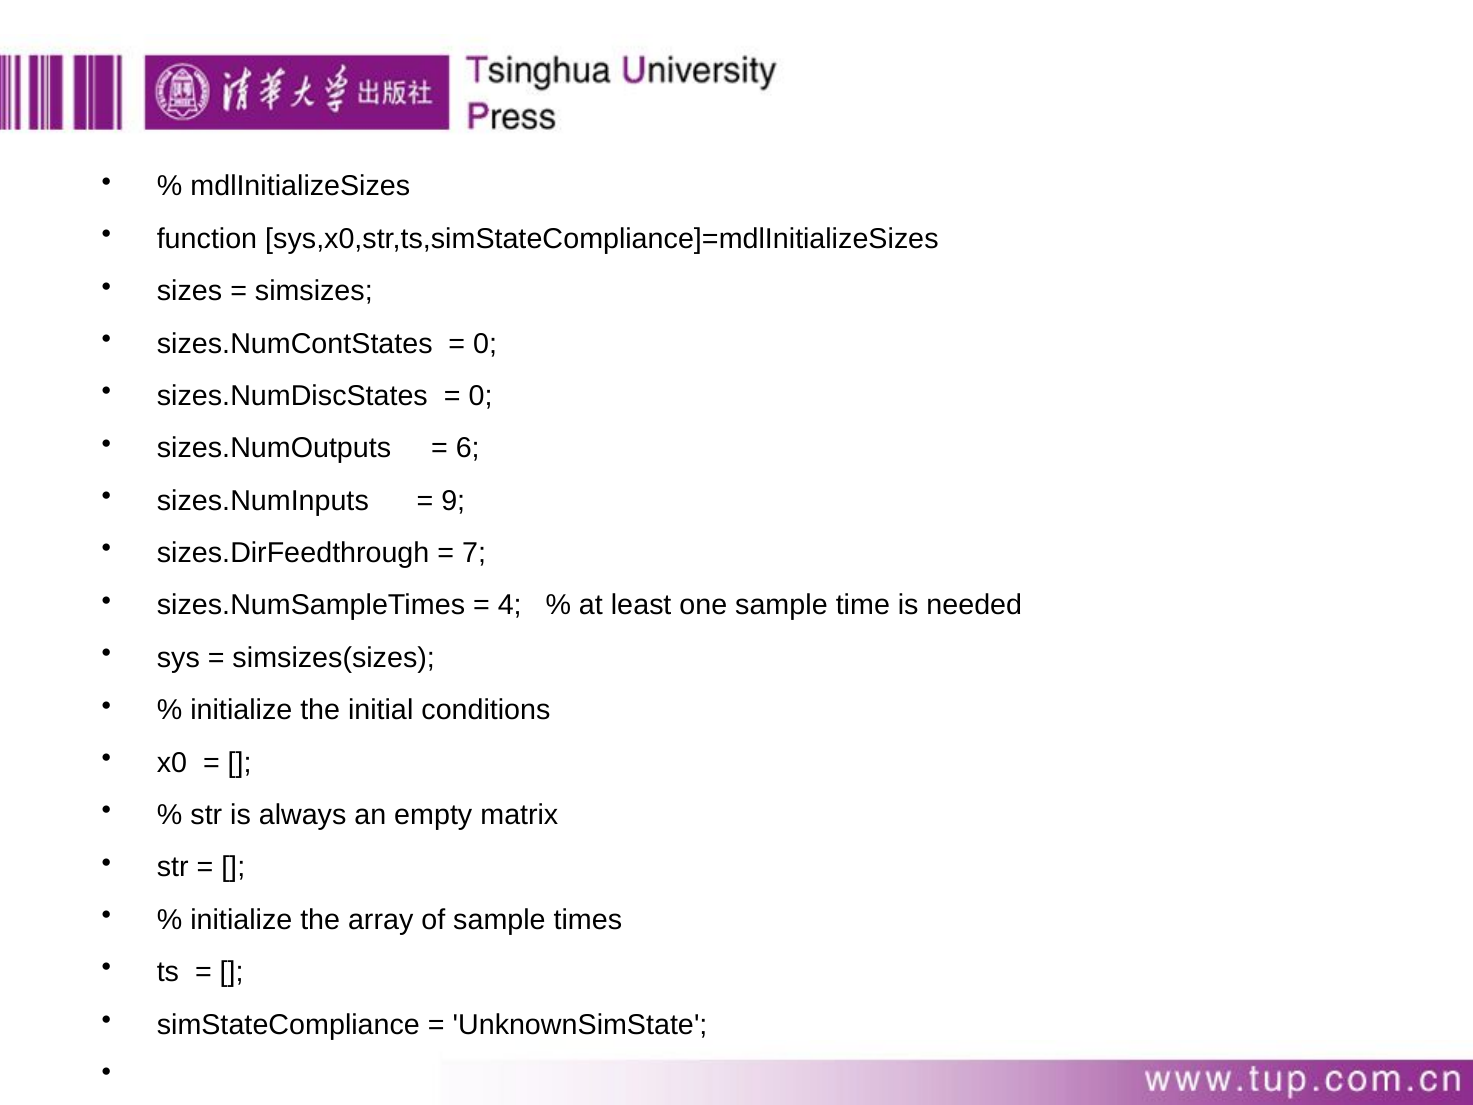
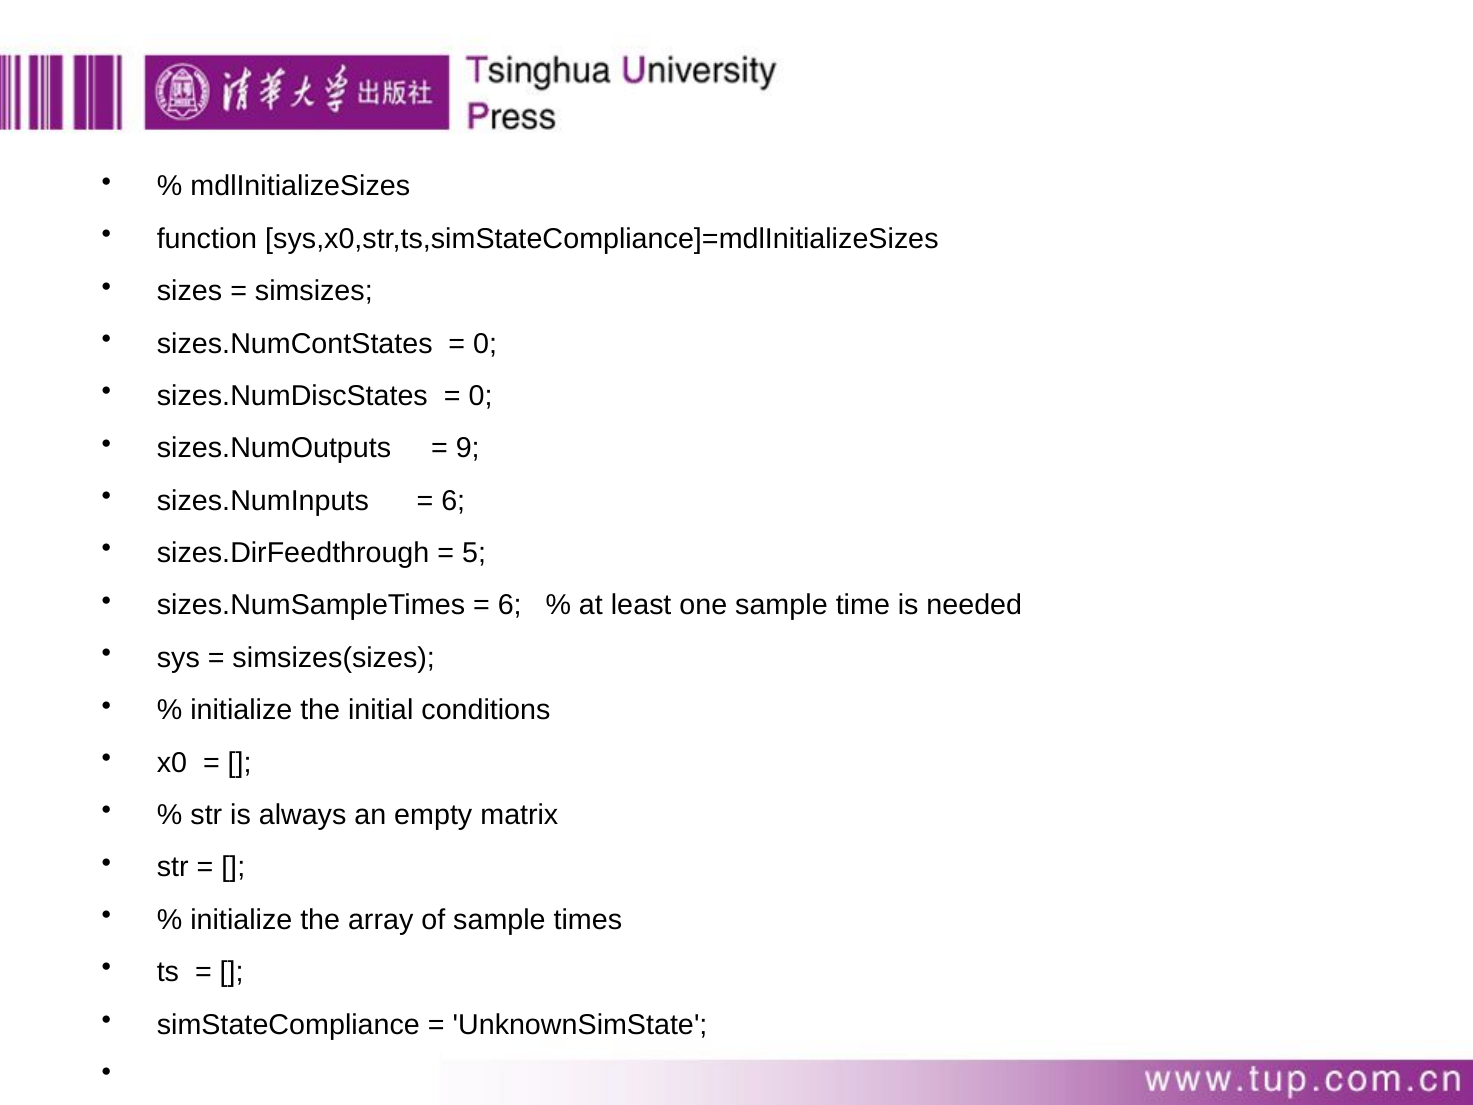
6: 6 -> 9 (468, 448)
9: 9 -> 6 (453, 501)
7: 7 -> 5 (474, 553)
4: 4 -> 6 (510, 605)
